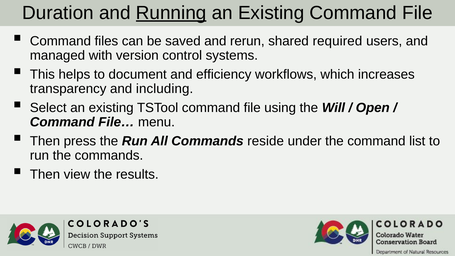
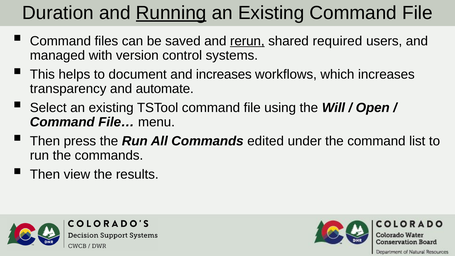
rerun underline: none -> present (247, 41)
and efficiency: efficiency -> increases (224, 74)
including: including -> automate (165, 89)
reside: reside -> edited (266, 141)
